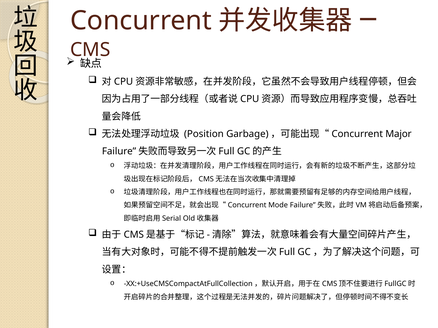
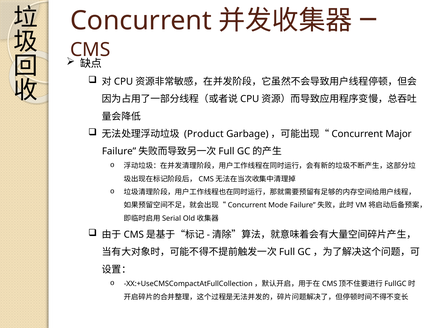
Position: Position -> Product (204, 134)
